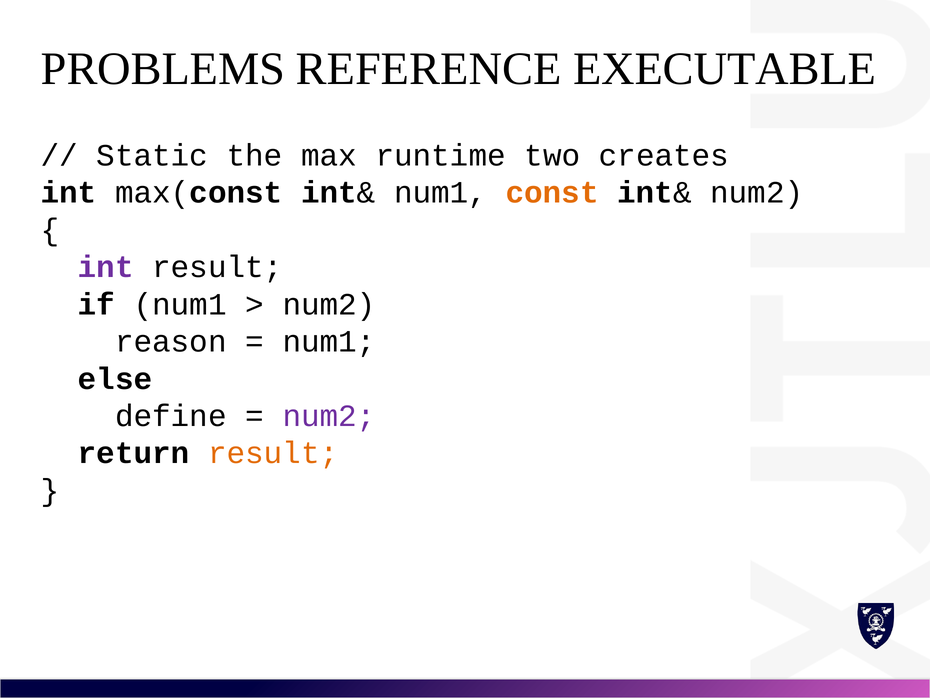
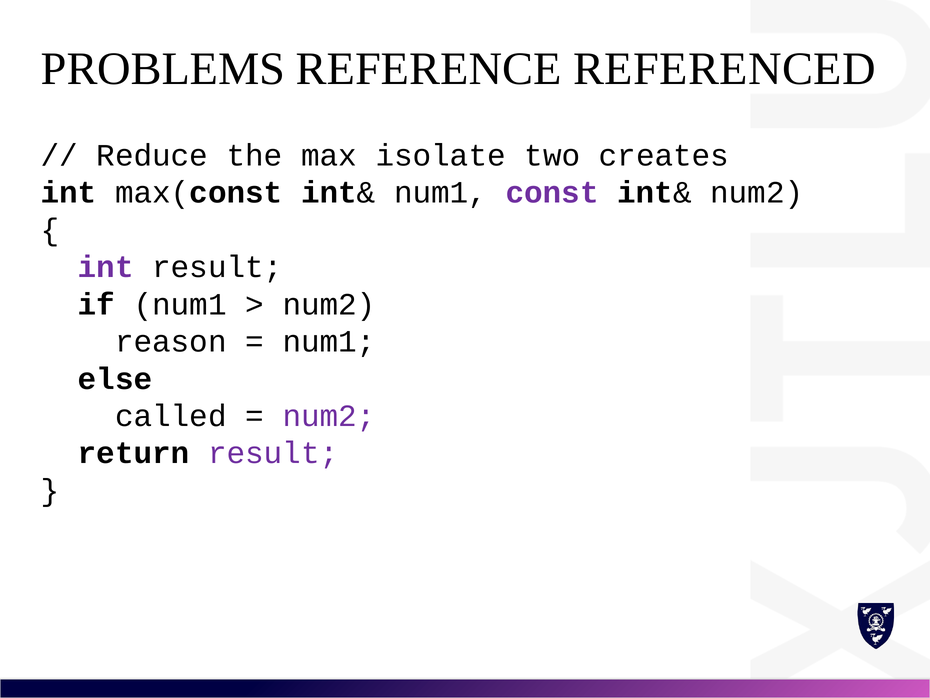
EXECUTABLE: EXECUTABLE -> REFERENCED (724, 69)
Static: Static -> Reduce (152, 155)
runtime: runtime -> isolate (441, 155)
const colour: orange -> purple (552, 192)
define: define -> called (171, 416)
result colour: orange -> purple (273, 453)
